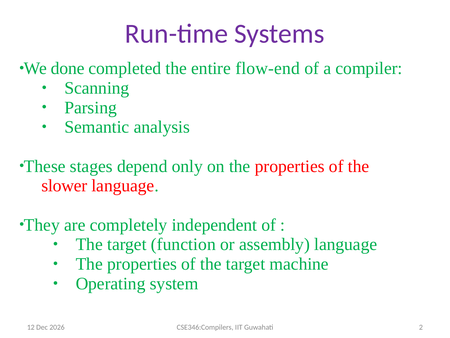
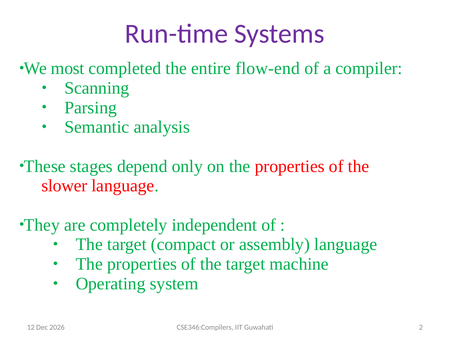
done: done -> most (68, 68)
function: function -> compact (183, 244)
